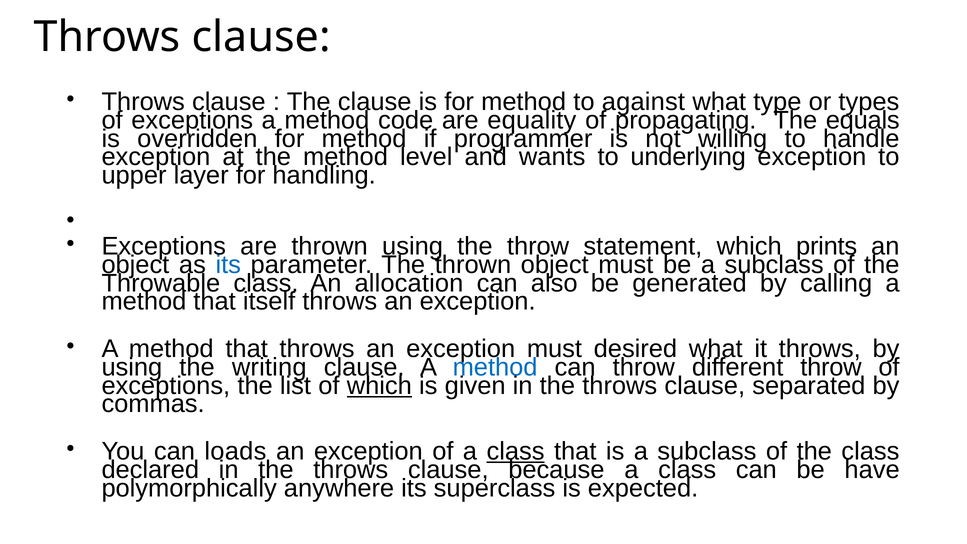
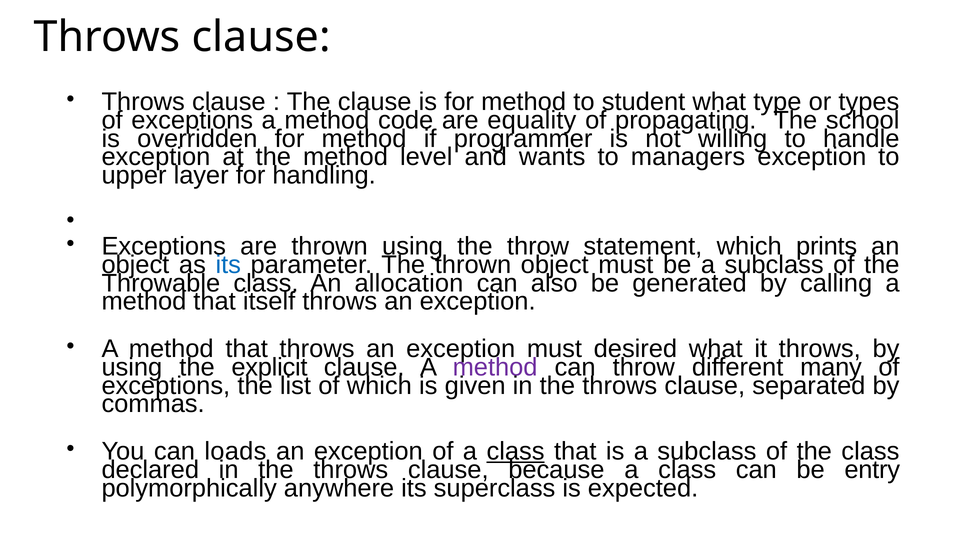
against: against -> student (644, 102)
equals: equals -> school (863, 120)
underlying: underlying -> managers (688, 157)
writing: writing -> explicit (269, 367)
method colour: blue -> purple (495, 367)
different throw: throw -> many (831, 367)
which underline: present -> none (379, 386)
have: have -> entry (872, 470)
